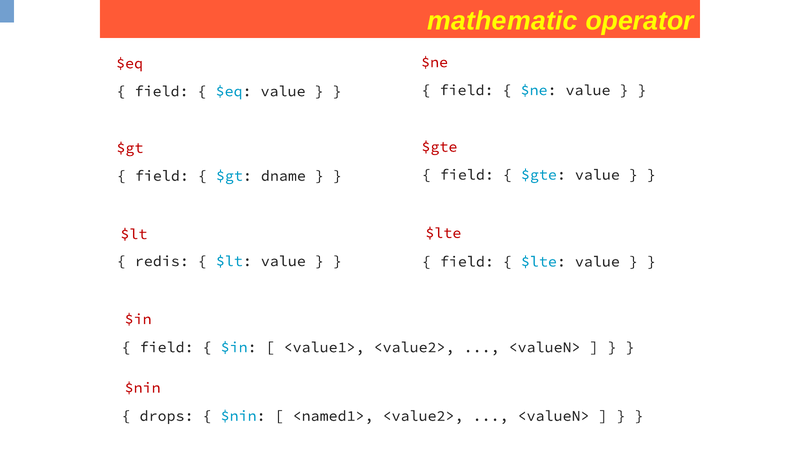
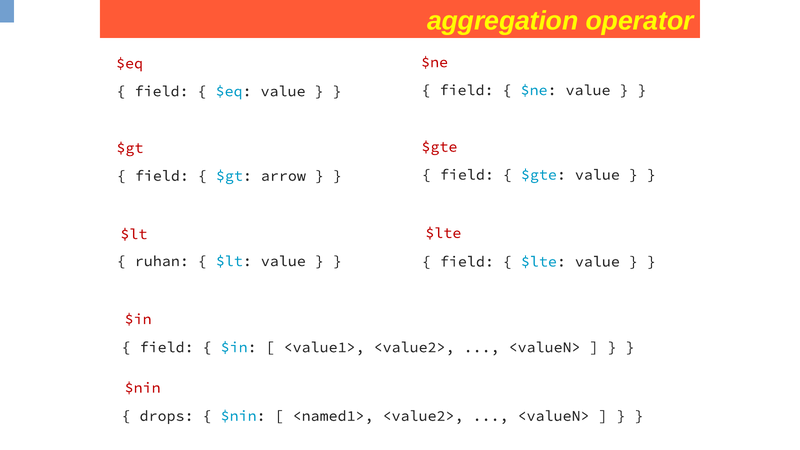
mathematic: mathematic -> aggregation (503, 21)
dname: dname -> arrow (283, 176)
redis: redis -> ruhan (162, 261)
